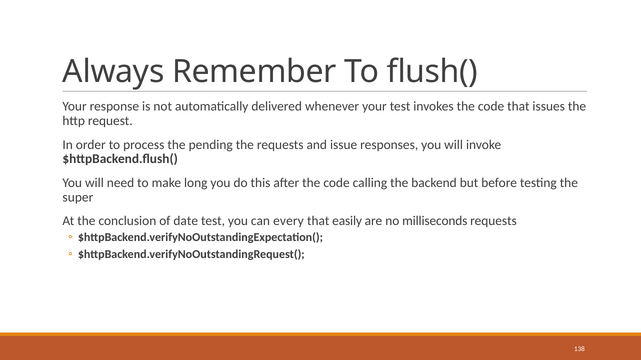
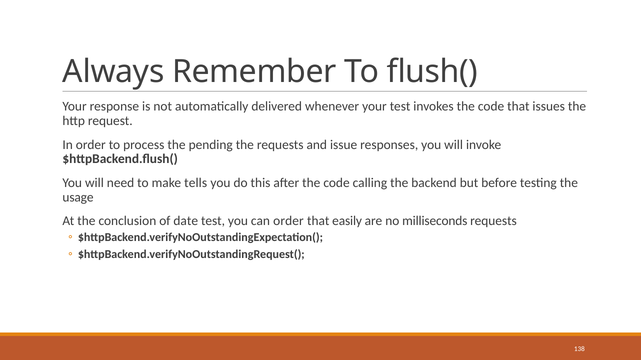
long: long -> tells (196, 183)
super: super -> usage (78, 198)
can every: every -> order (288, 221)
